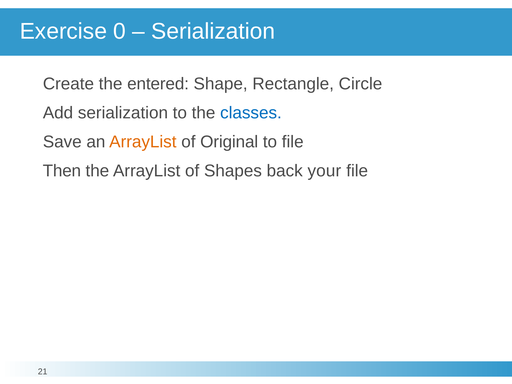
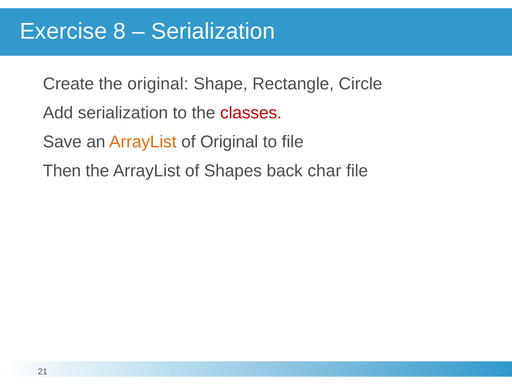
0: 0 -> 8 (120, 31)
the entered: entered -> original (158, 84)
classes colour: blue -> red (251, 113)
your: your -> char (324, 171)
